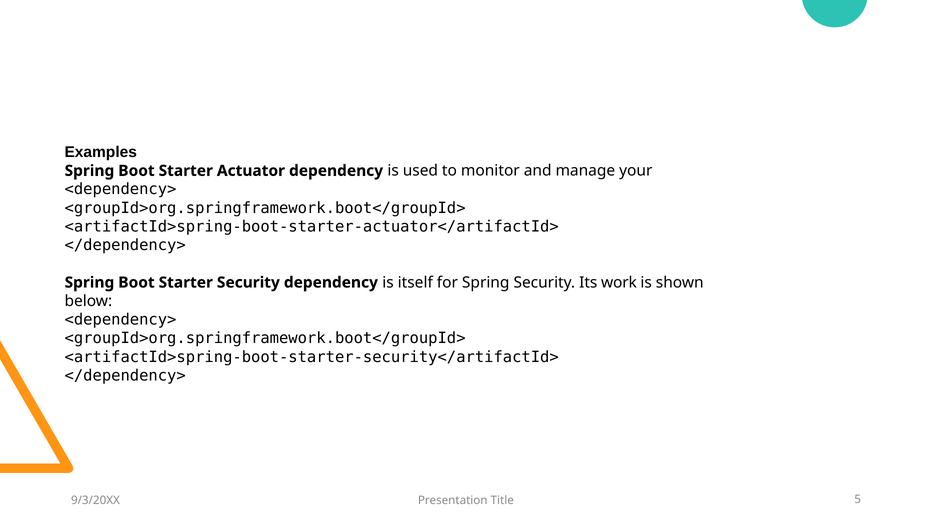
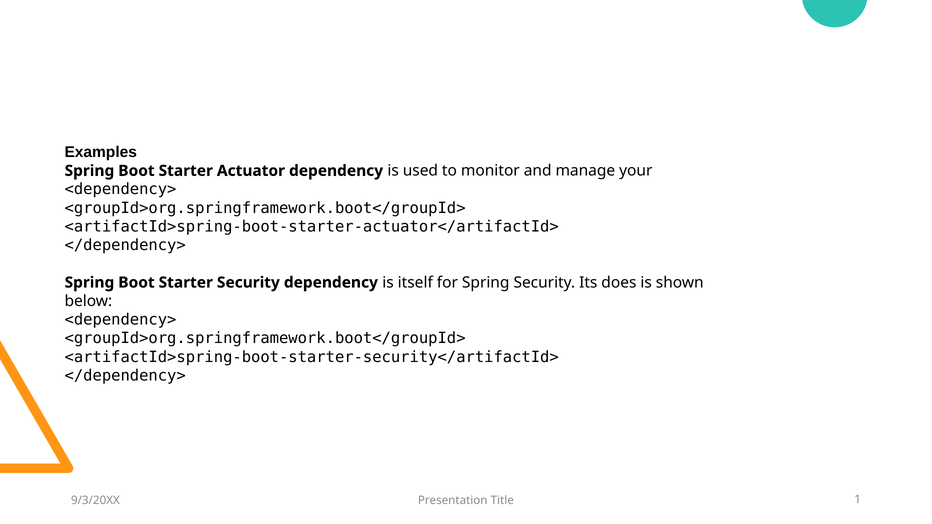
work: work -> does (619, 283)
5: 5 -> 1 (858, 500)
